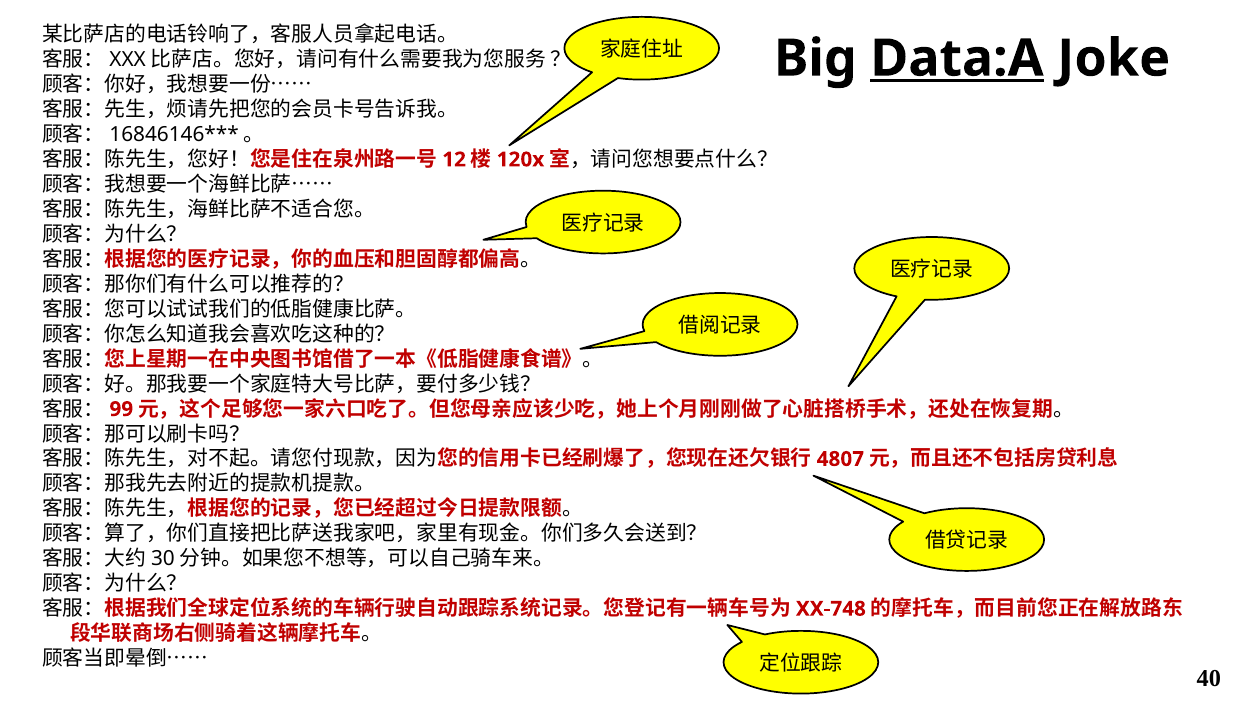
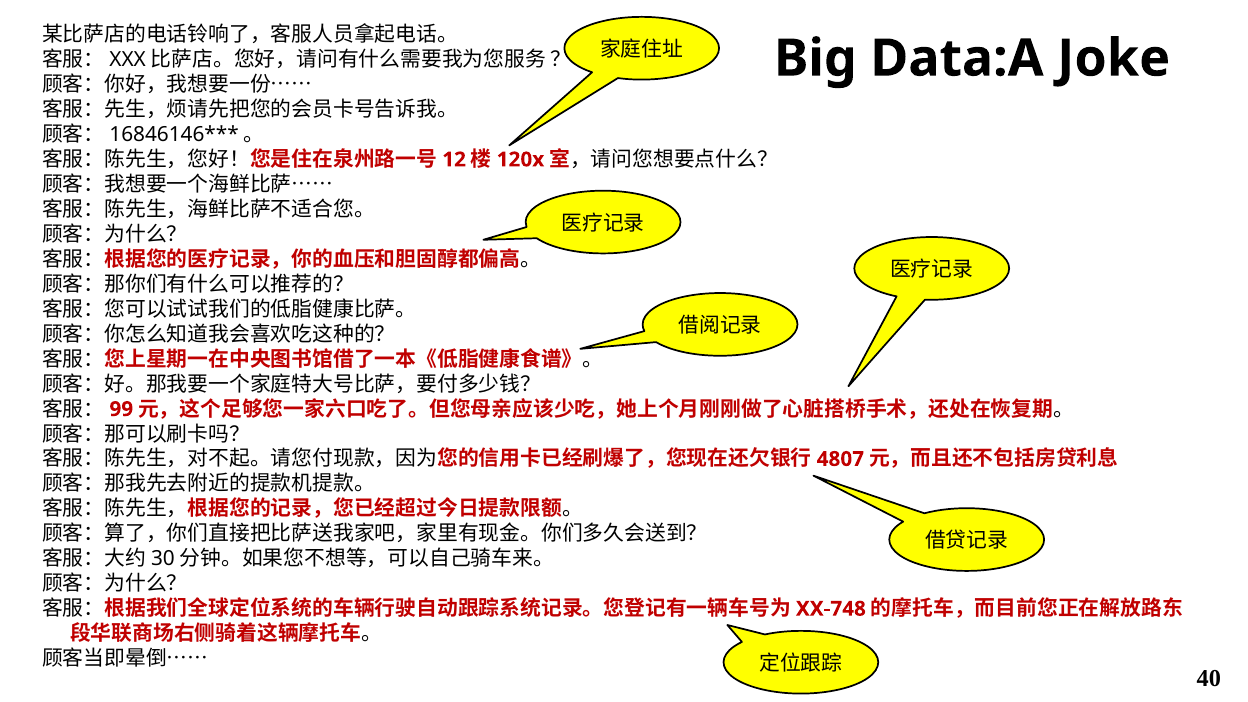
Data:A underline: present -> none (957, 59)
